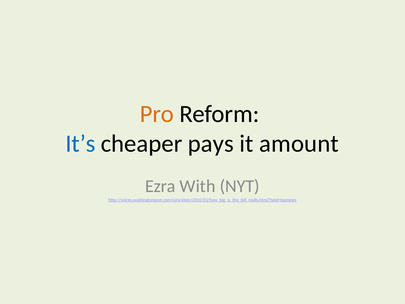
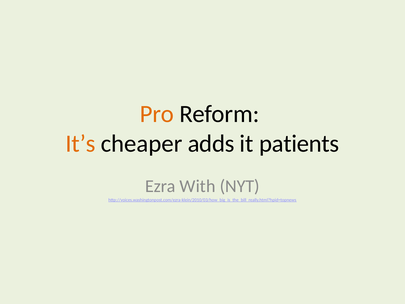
It’s colour: blue -> orange (80, 143)
pays: pays -> adds (211, 143)
amount: amount -> patients (299, 143)
